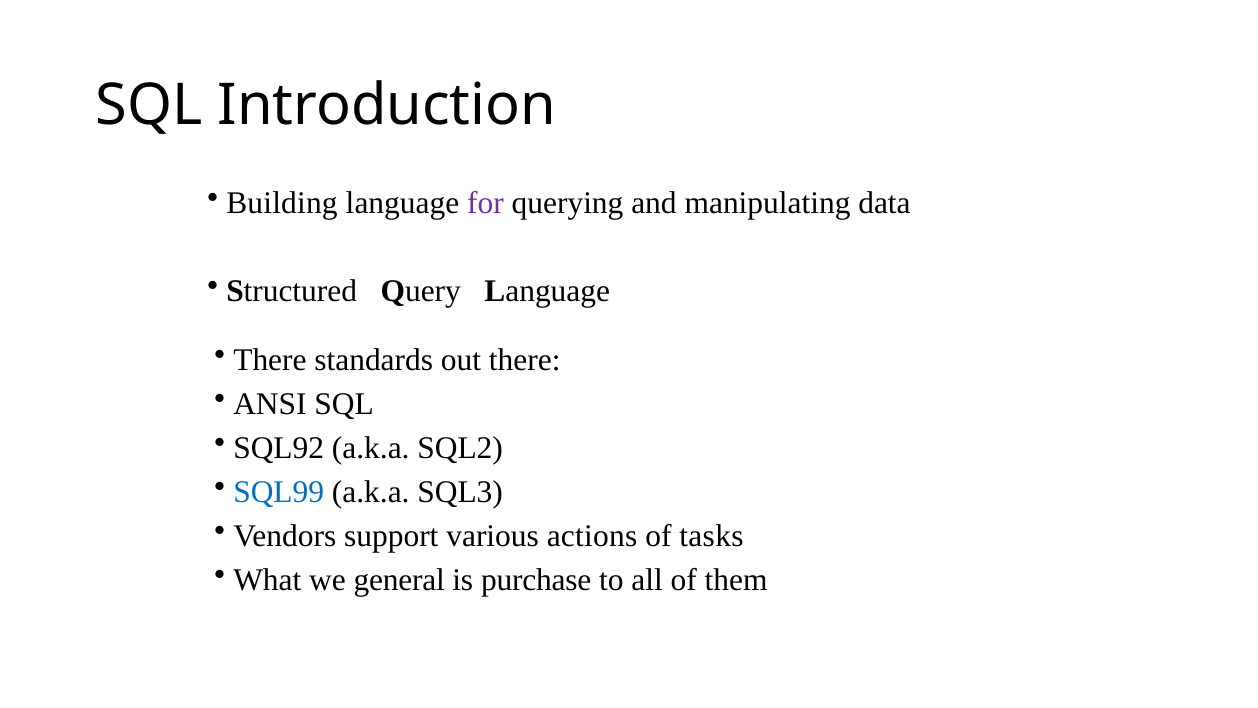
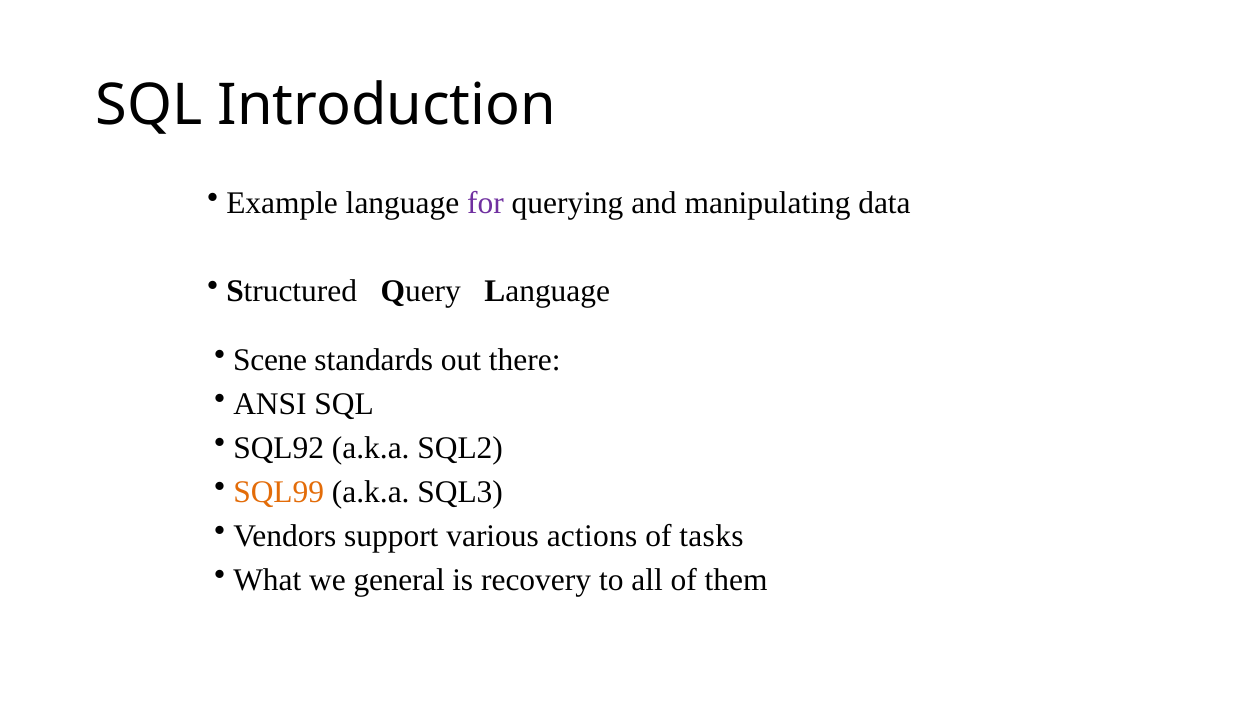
Building: Building -> Example (282, 203)
There: There -> Scene (270, 360)
SQL99 colour: blue -> orange (279, 492)
purchase: purchase -> recovery (536, 580)
